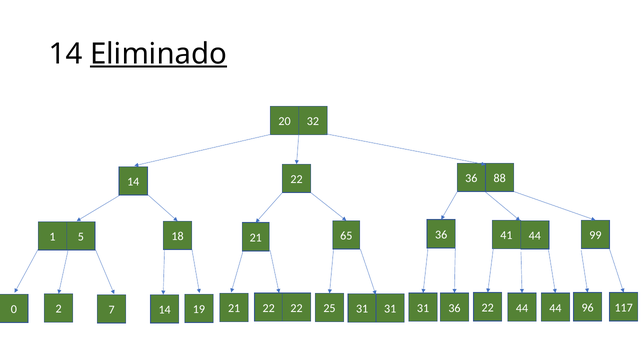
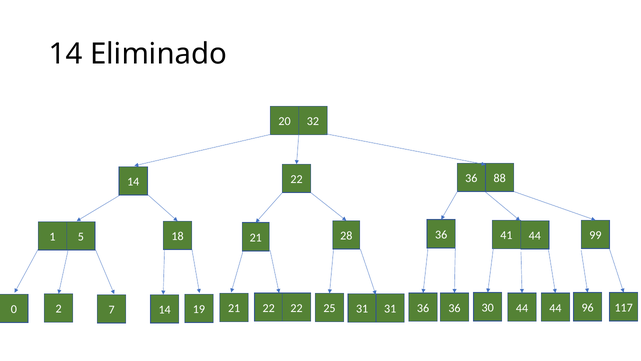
Eliminado underline: present -> none (159, 54)
65: 65 -> 28 (346, 235)
22 22: 22 -> 30 (488, 307)
19 31: 31 -> 36 (423, 308)
